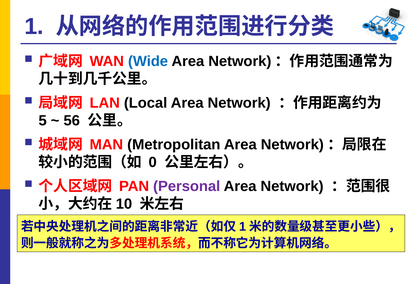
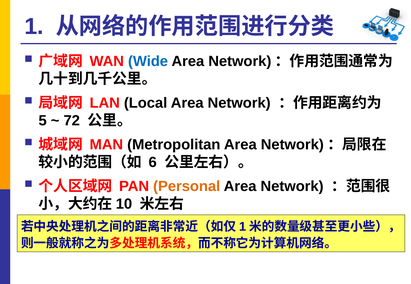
56: 56 -> 72 (72, 121)
0: 0 -> 6 (153, 163)
Personal colour: purple -> orange (187, 187)
